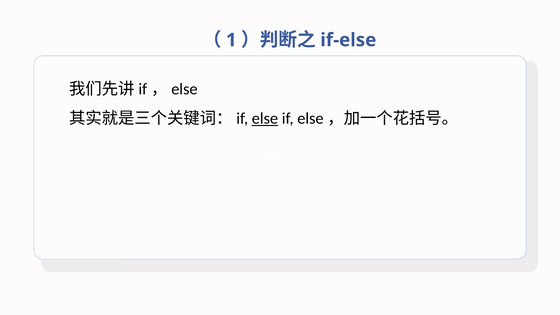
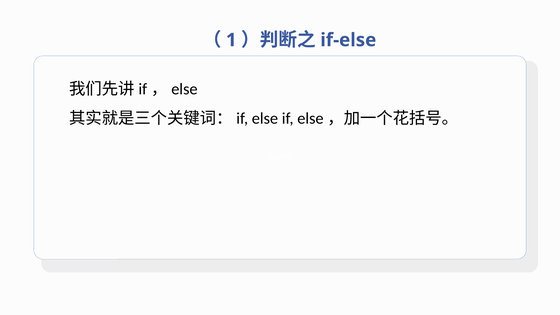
else underline: present -> none (265, 119)
